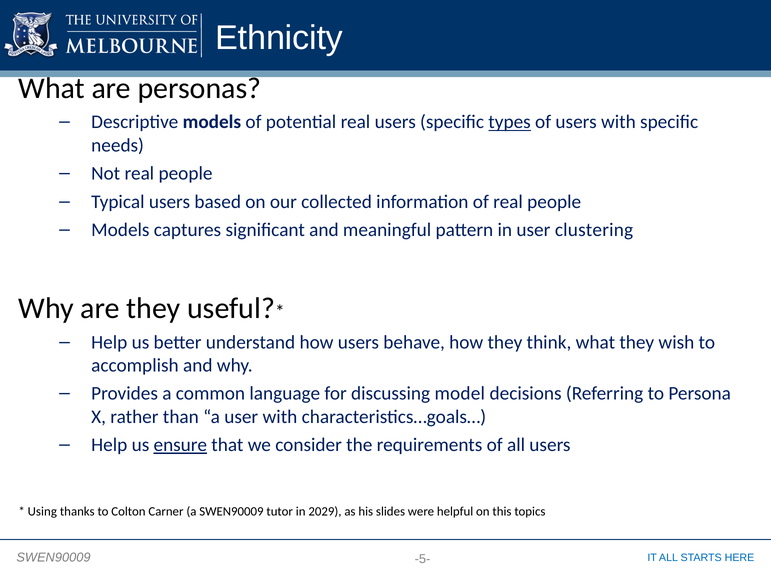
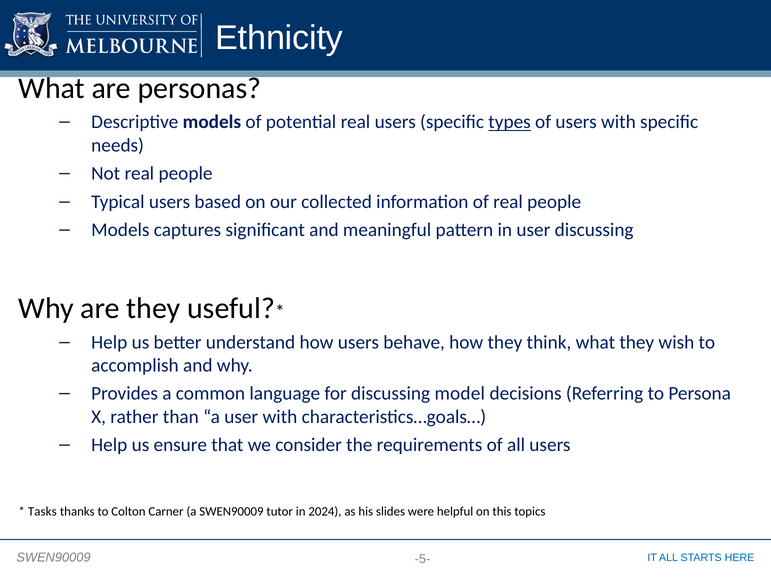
user clustering: clustering -> discussing (594, 230)
ensure underline: present -> none (180, 445)
Using: Using -> Tasks (42, 512)
2029: 2029 -> 2024 (325, 512)
